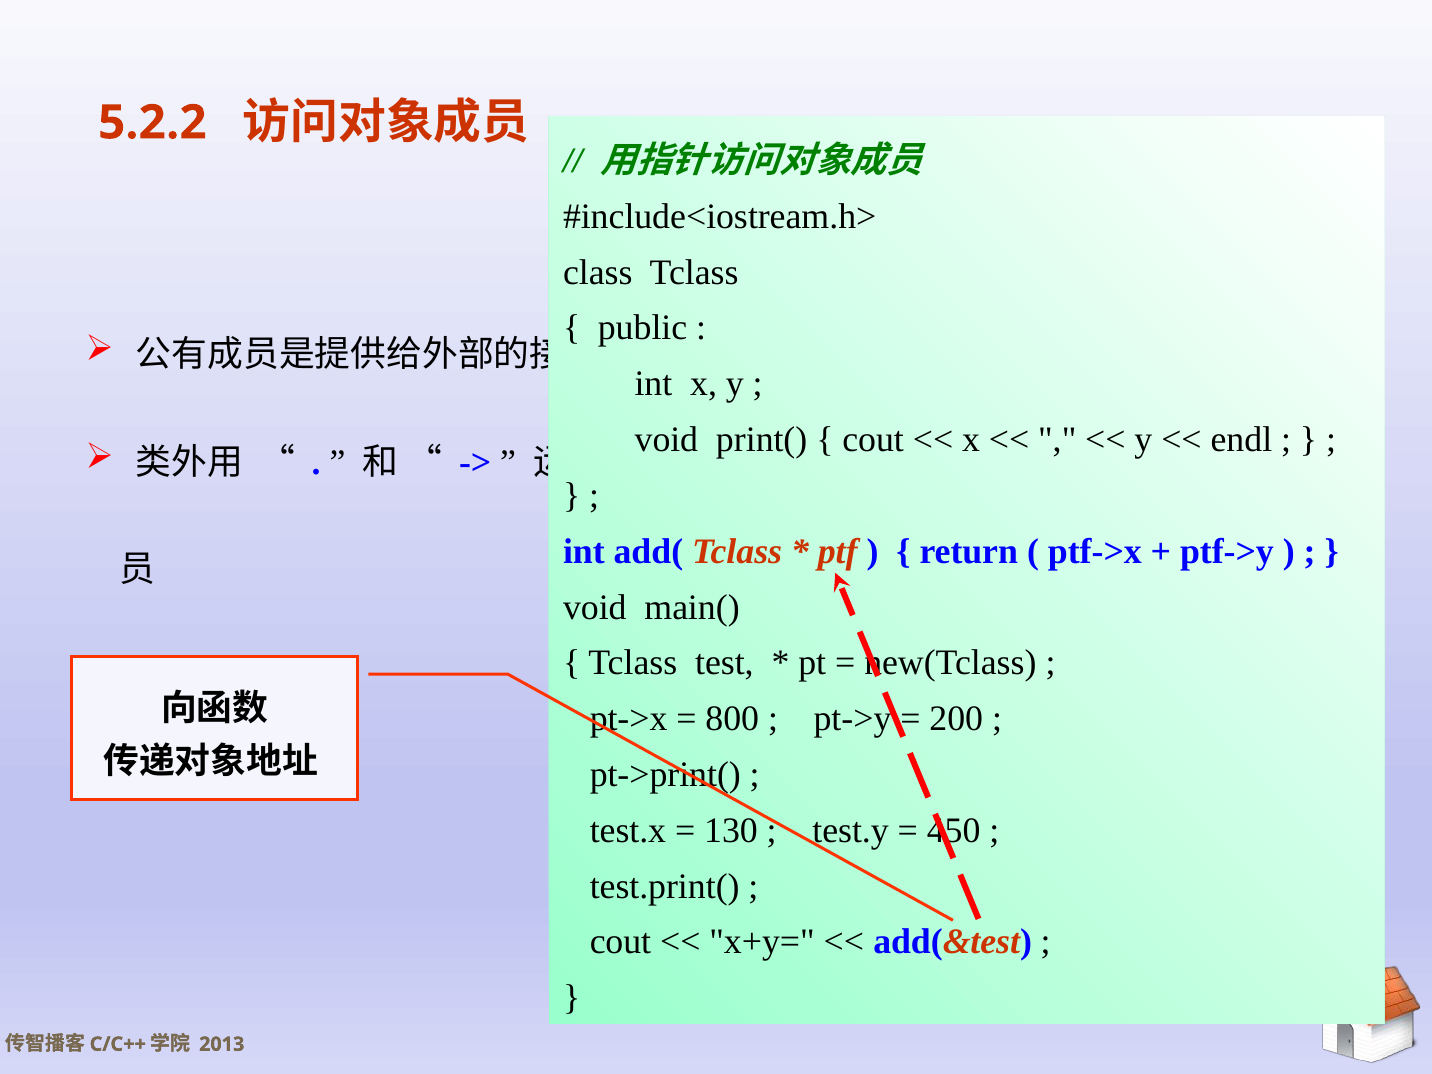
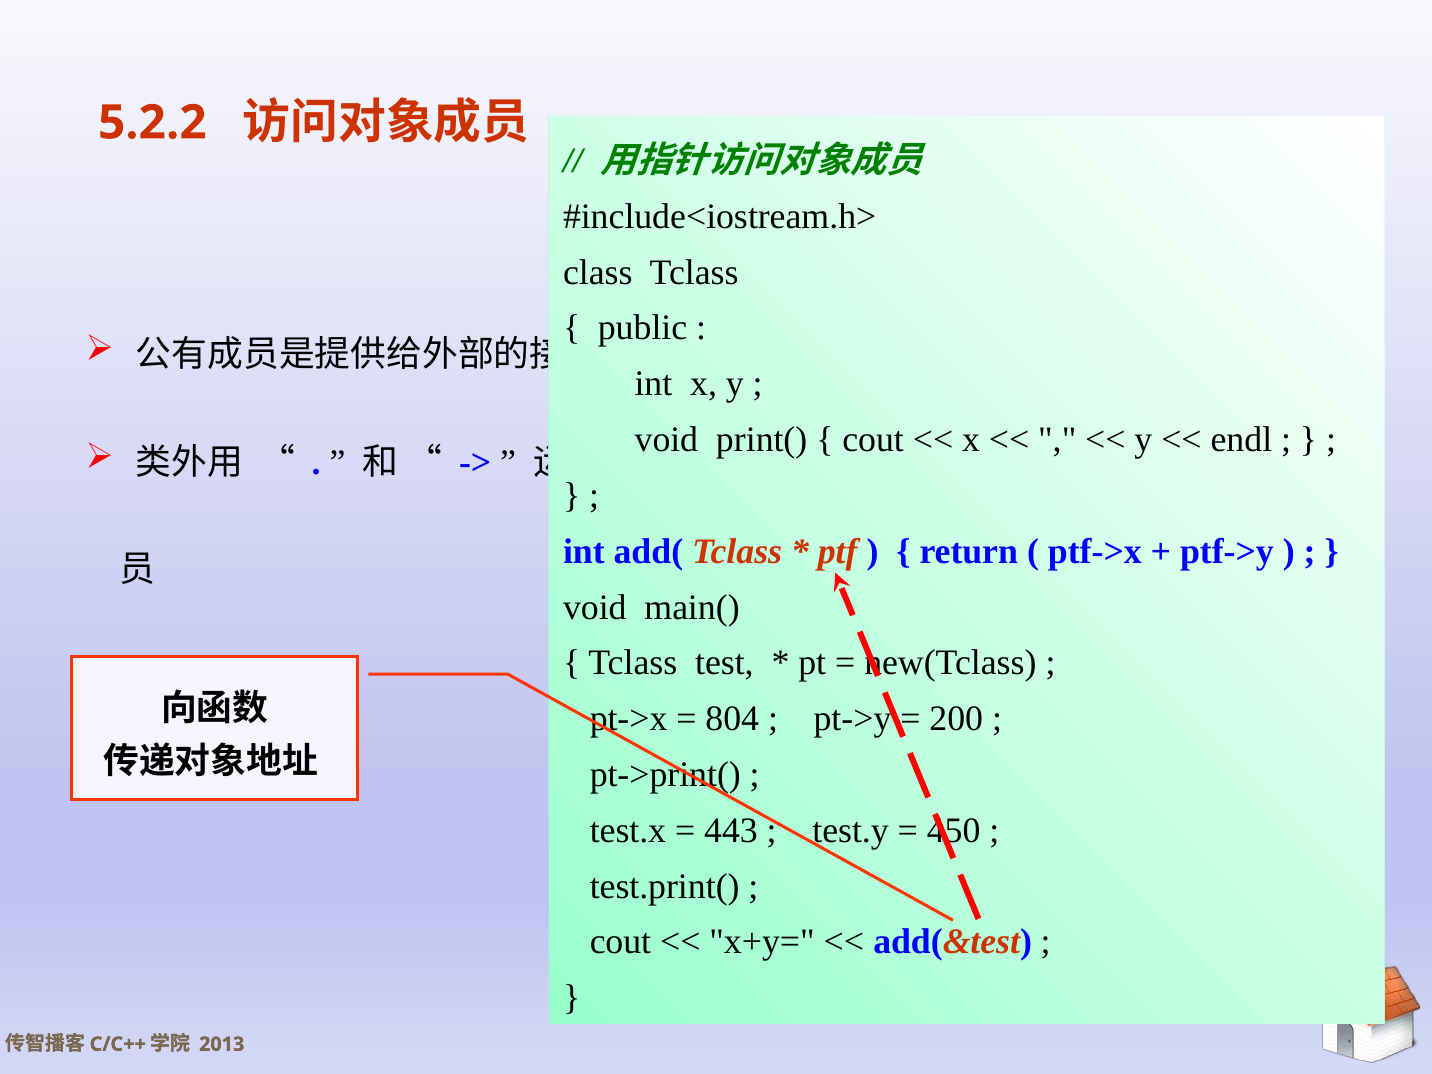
800: 800 -> 804 (732, 719)
130: 130 -> 443 (731, 830)
